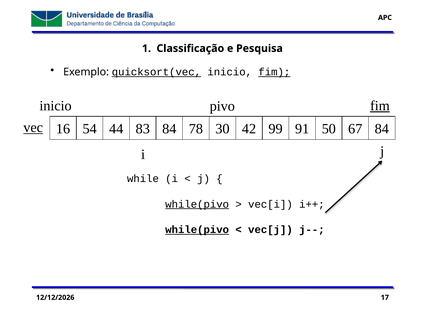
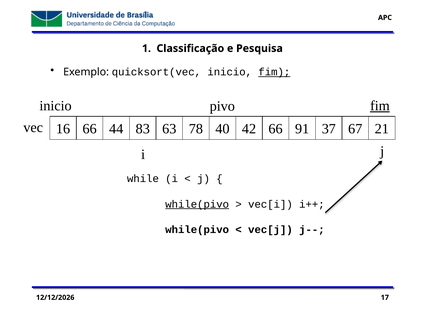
quicksort(vec underline: present -> none (156, 72)
vec underline: present -> none (33, 127)
16 54: 54 -> 66 (90, 129)
83 84: 84 -> 63 (169, 129)
30: 30 -> 40 (222, 129)
42 99: 99 -> 66 (276, 129)
50: 50 -> 37 (329, 129)
67 84: 84 -> 21 (382, 129)
while(pivo underline: present -> none (197, 230)
